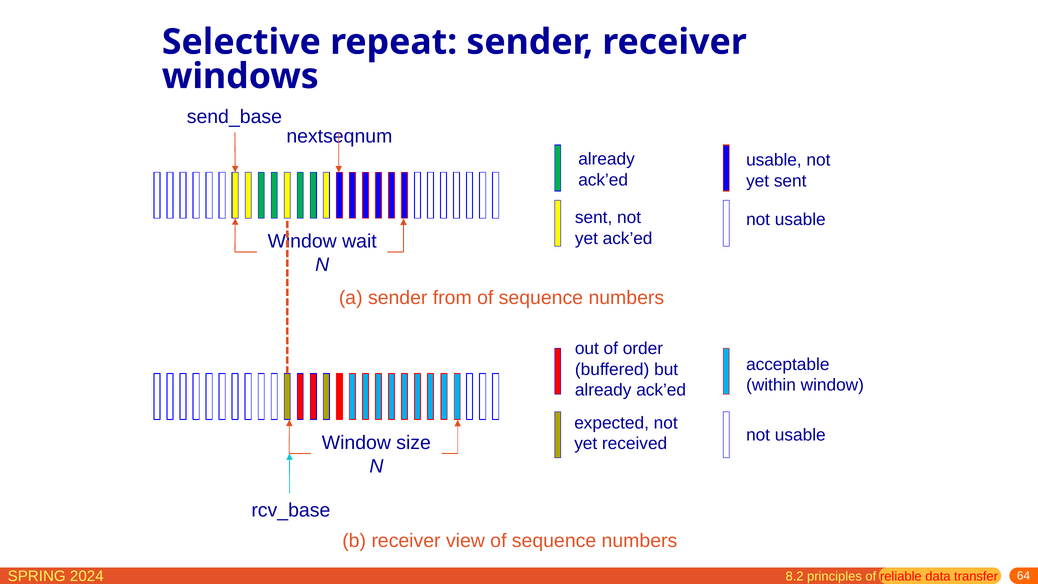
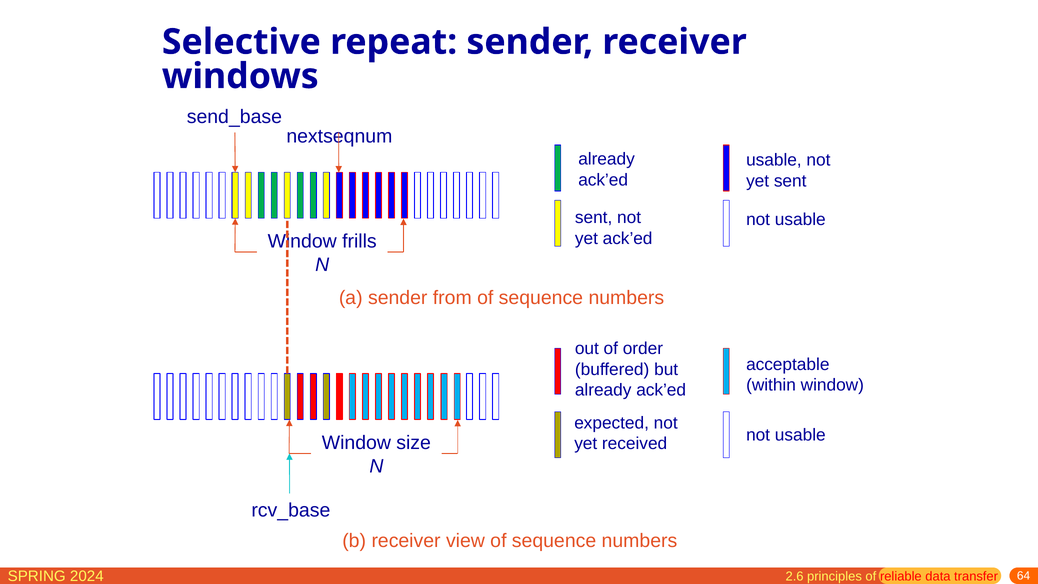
wait: wait -> frills (359, 241)
8.2: 8.2 -> 2.6 (795, 576)
